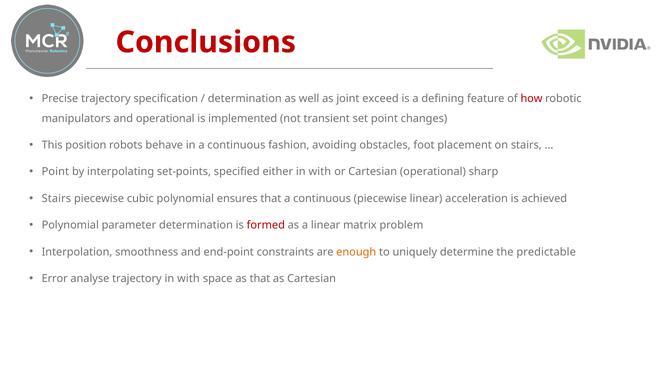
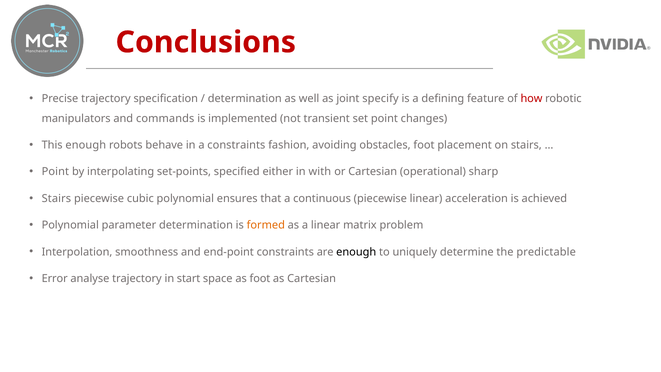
exceed: exceed -> specify (380, 99)
and operational: operational -> commands (165, 118)
This position: position -> enough (86, 145)
in a continuous: continuous -> constraints (236, 145)
formed colour: red -> orange (266, 225)
enough colour: orange -> black (356, 252)
trajectory in with: with -> start (189, 278)
as that: that -> foot (260, 278)
